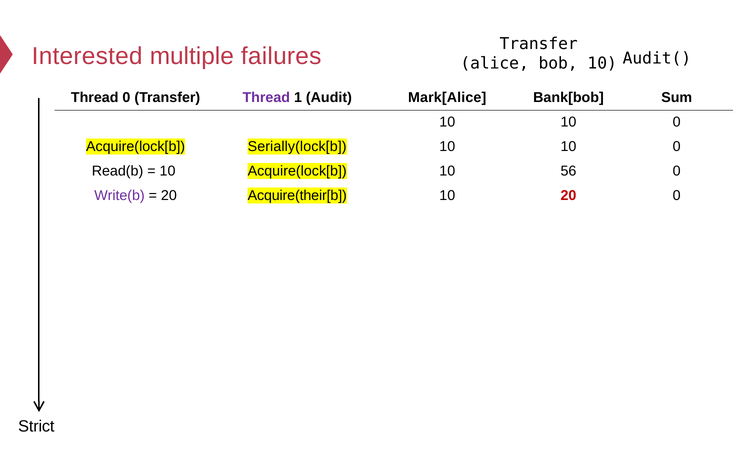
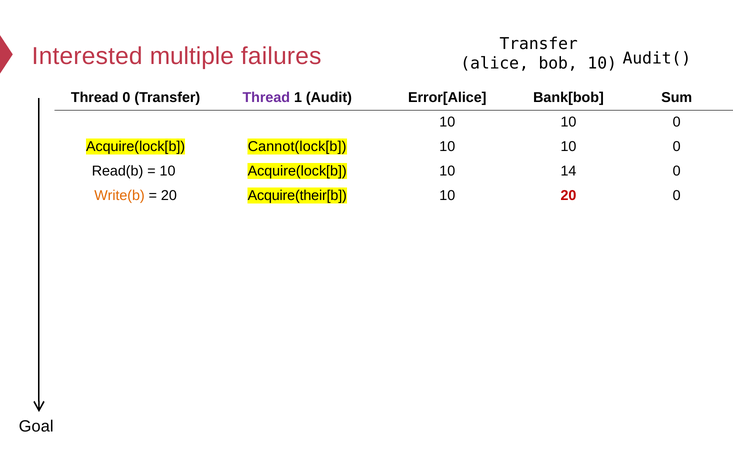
Mark[Alice: Mark[Alice -> Error[Alice (447, 98)
Serially(lock[b: Serially(lock[b -> Cannot(lock[b (297, 147)
56: 56 -> 14 (568, 171)
Write(b colour: purple -> orange (119, 196)
Strict: Strict -> Goal (36, 426)
